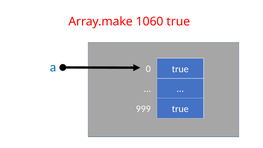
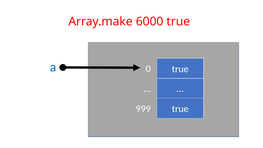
1060: 1060 -> 6000 (150, 21)
